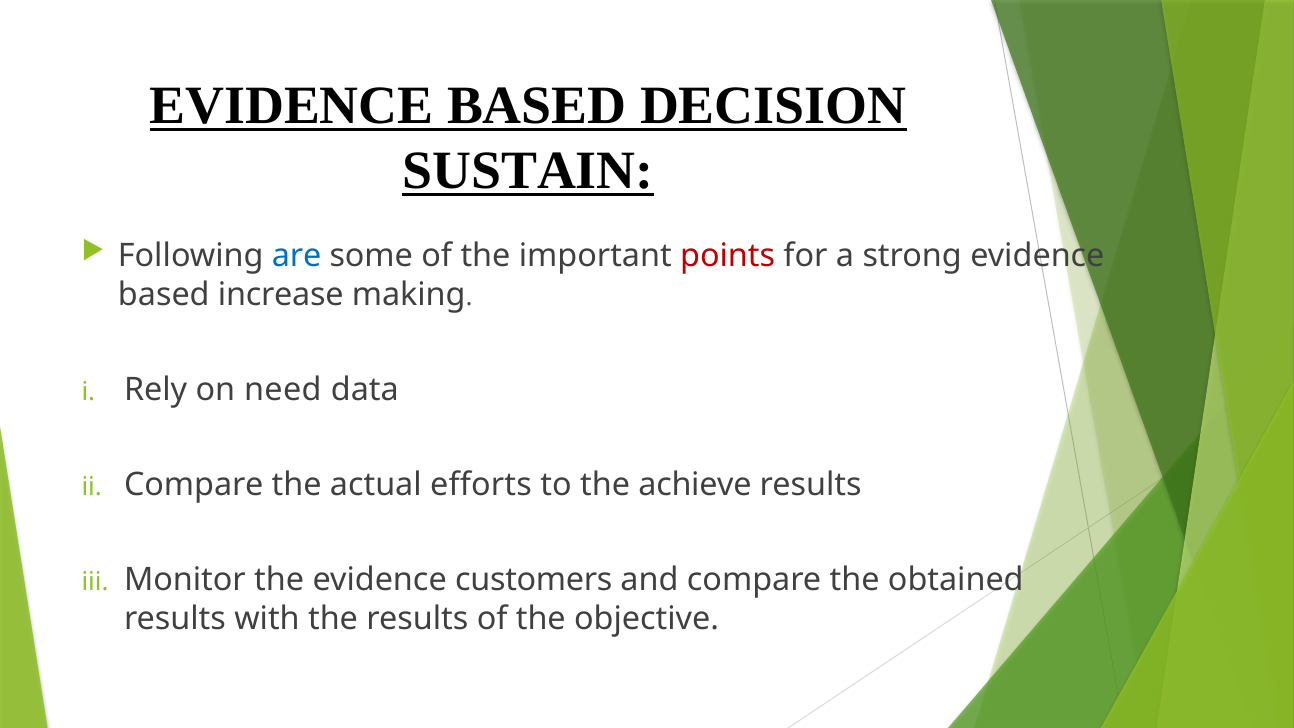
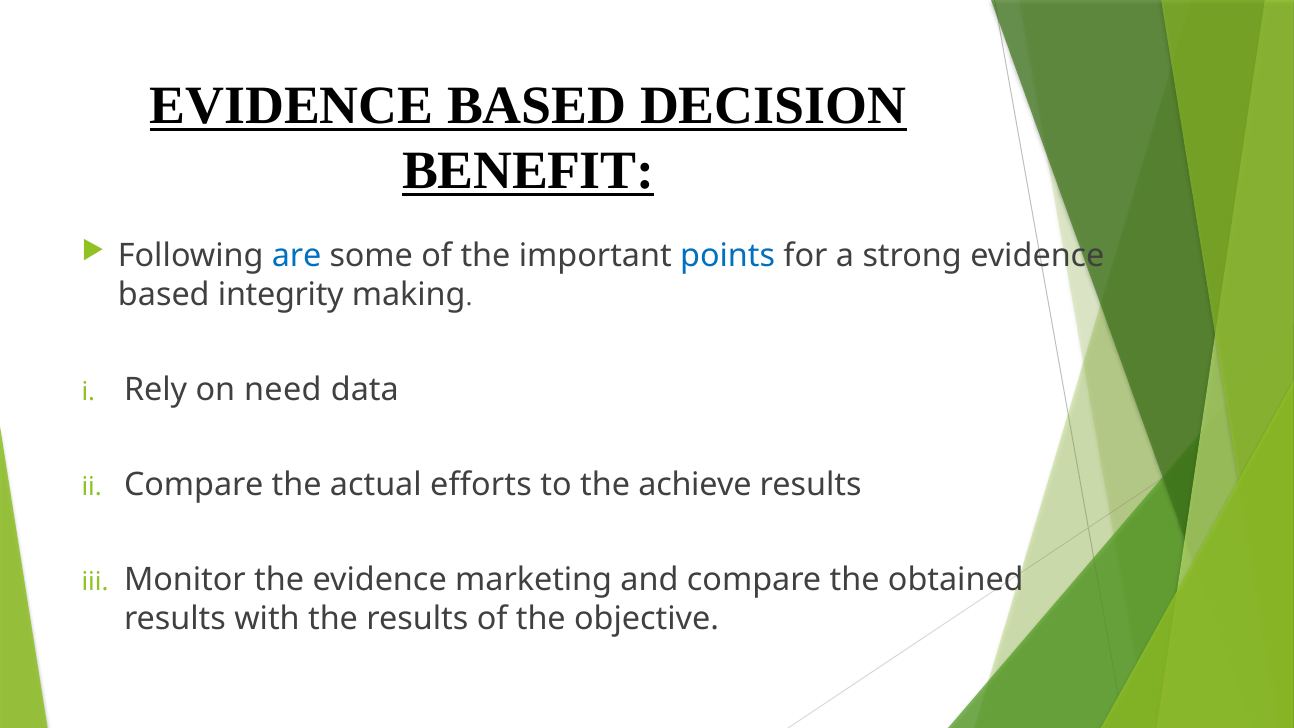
SUSTAIN: SUSTAIN -> BENEFIT (528, 170)
points colour: red -> blue (728, 256)
increase: increase -> integrity (281, 295)
customers: customers -> marketing (534, 579)
